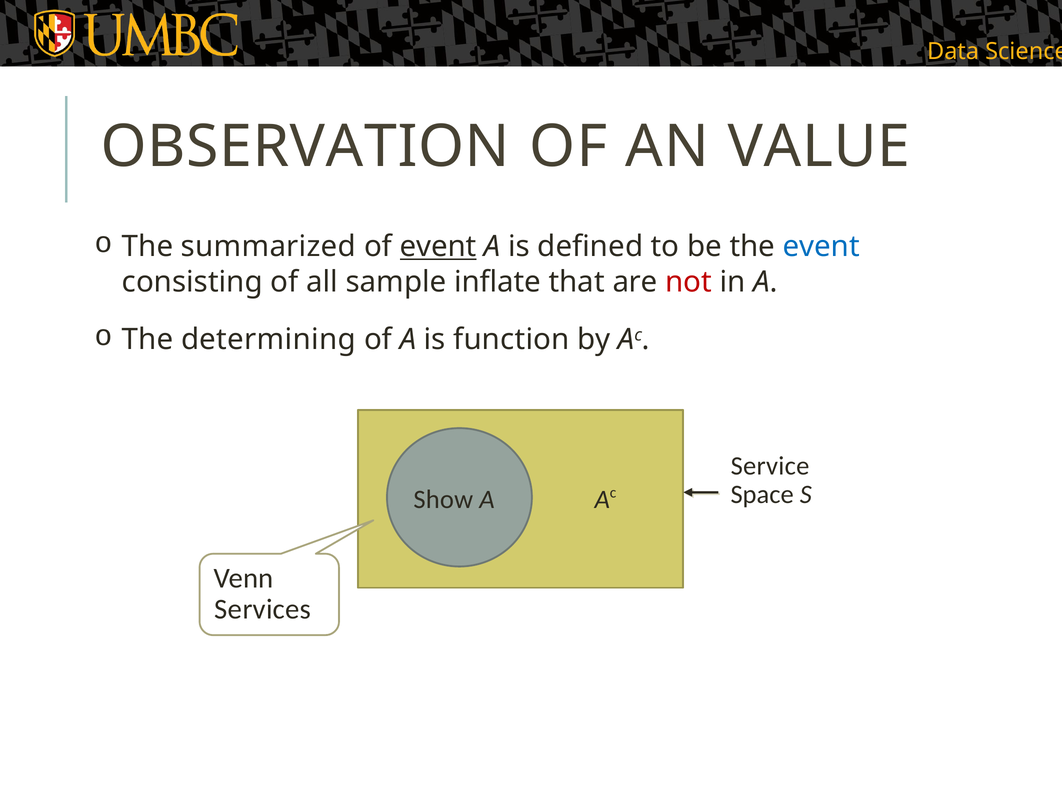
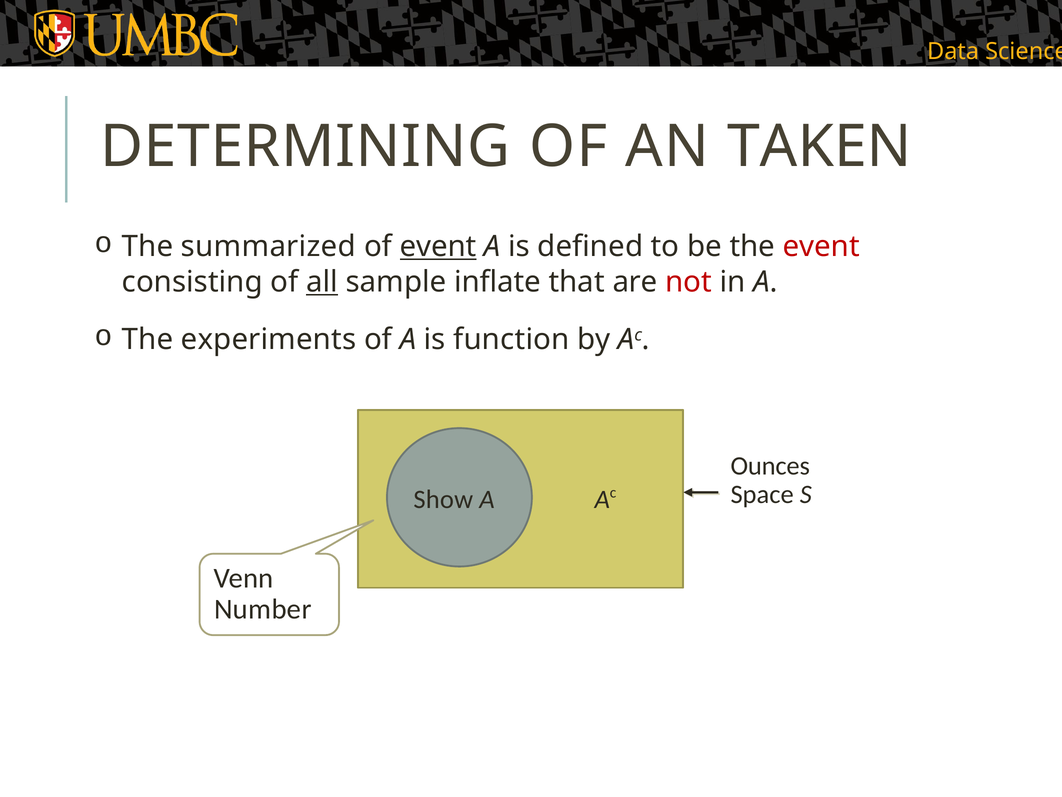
OBSERVATION: OBSERVATION -> DETERMINING (305, 147)
VALUE: VALUE -> TAKEN (819, 147)
event colour: blue -> red (821, 246)
all underline: none -> present (322, 282)
determining: determining -> experiments (268, 339)
Service: Service -> Ounces (770, 466)
Services: Services -> Number (263, 609)
